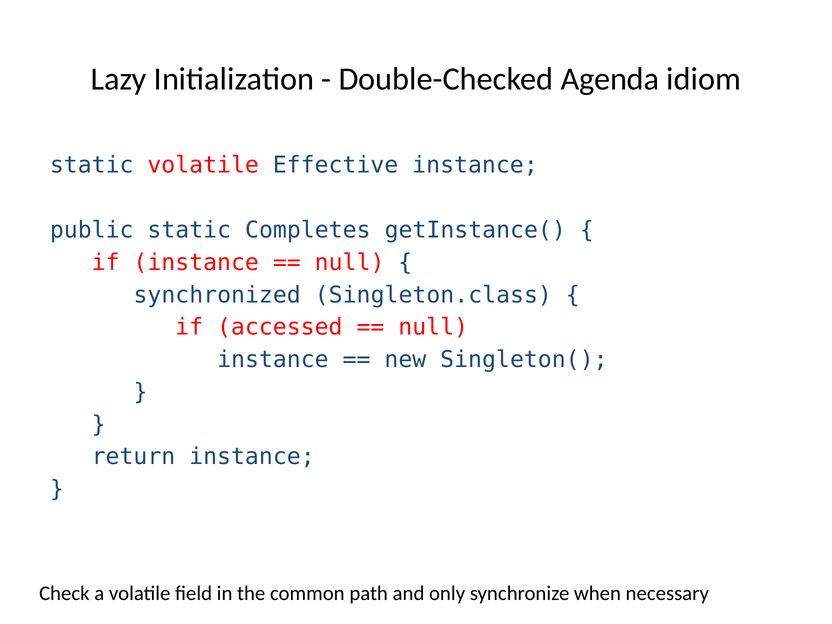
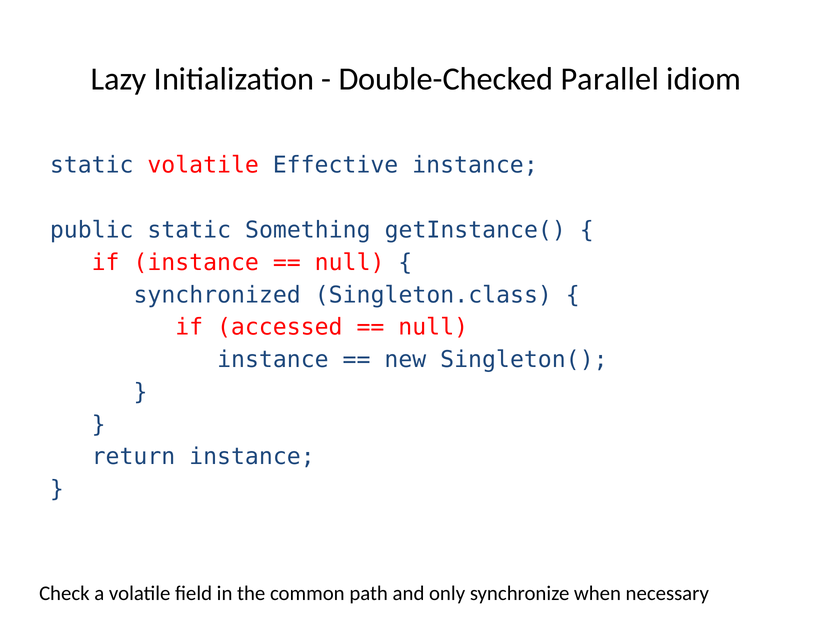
Agenda: Agenda -> Parallel (610, 79)
Completes: Completes -> Something (308, 230)
